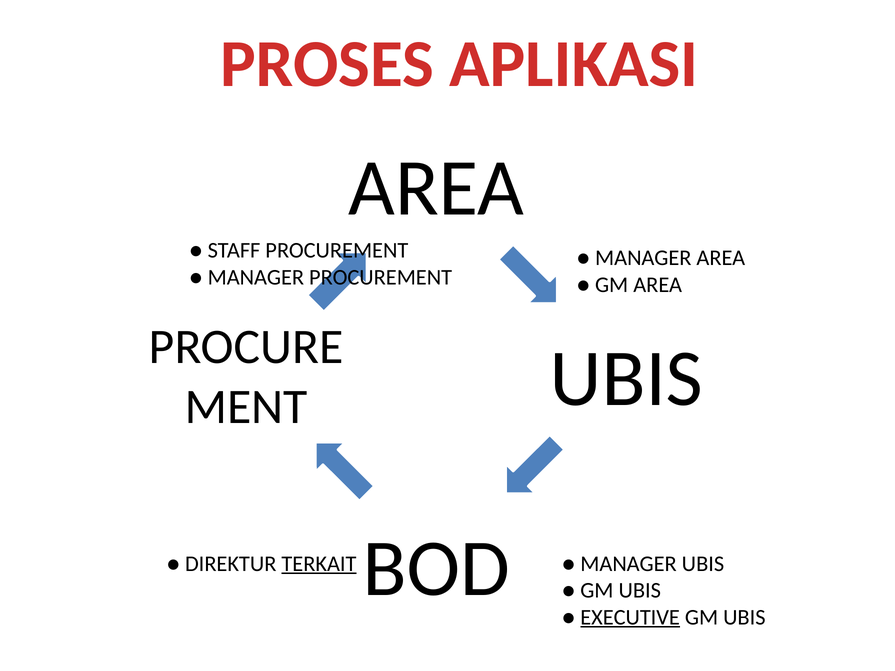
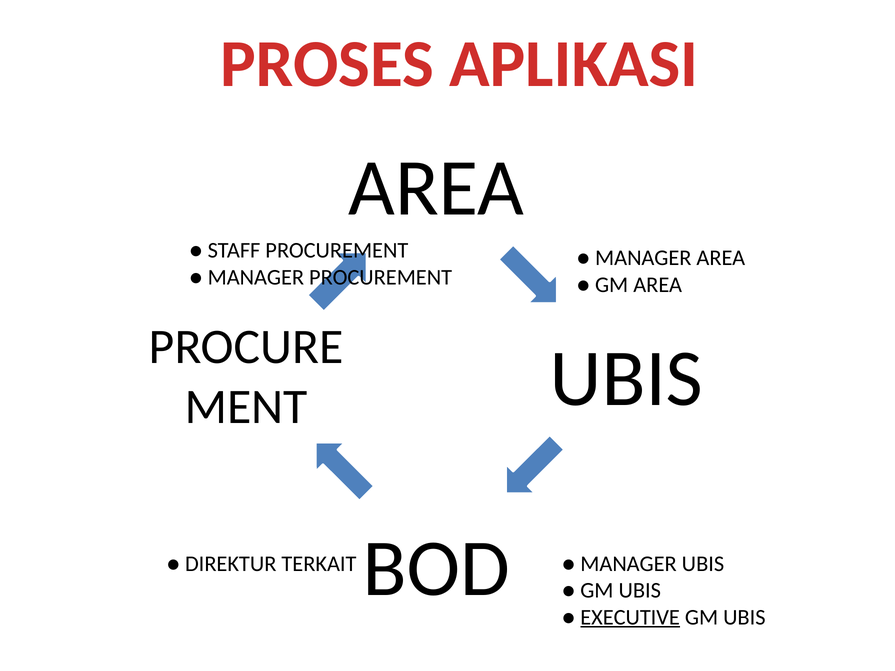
TERKAIT underline: present -> none (319, 564)
